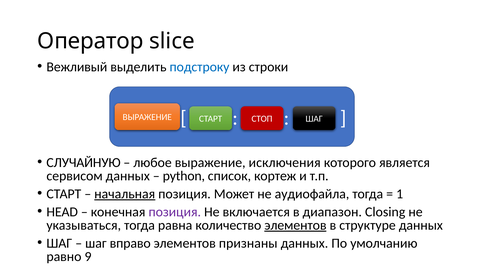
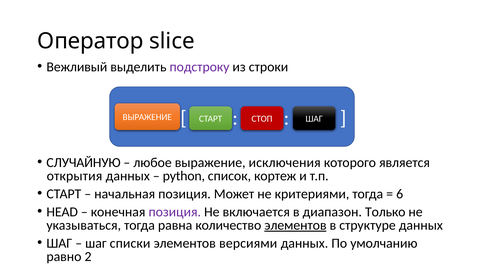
подстроку colour: blue -> purple (199, 67)
сервисом: сервисом -> открытия (74, 176)
начальная underline: present -> none (125, 194)
аудиофайла: аудиофайла -> критериями (312, 194)
1: 1 -> 6 (400, 194)
Closing: Closing -> Только (385, 212)
вправо: вправо -> списки (130, 243)
признаны: признаны -> версиями (248, 243)
9: 9 -> 2 (88, 257)
